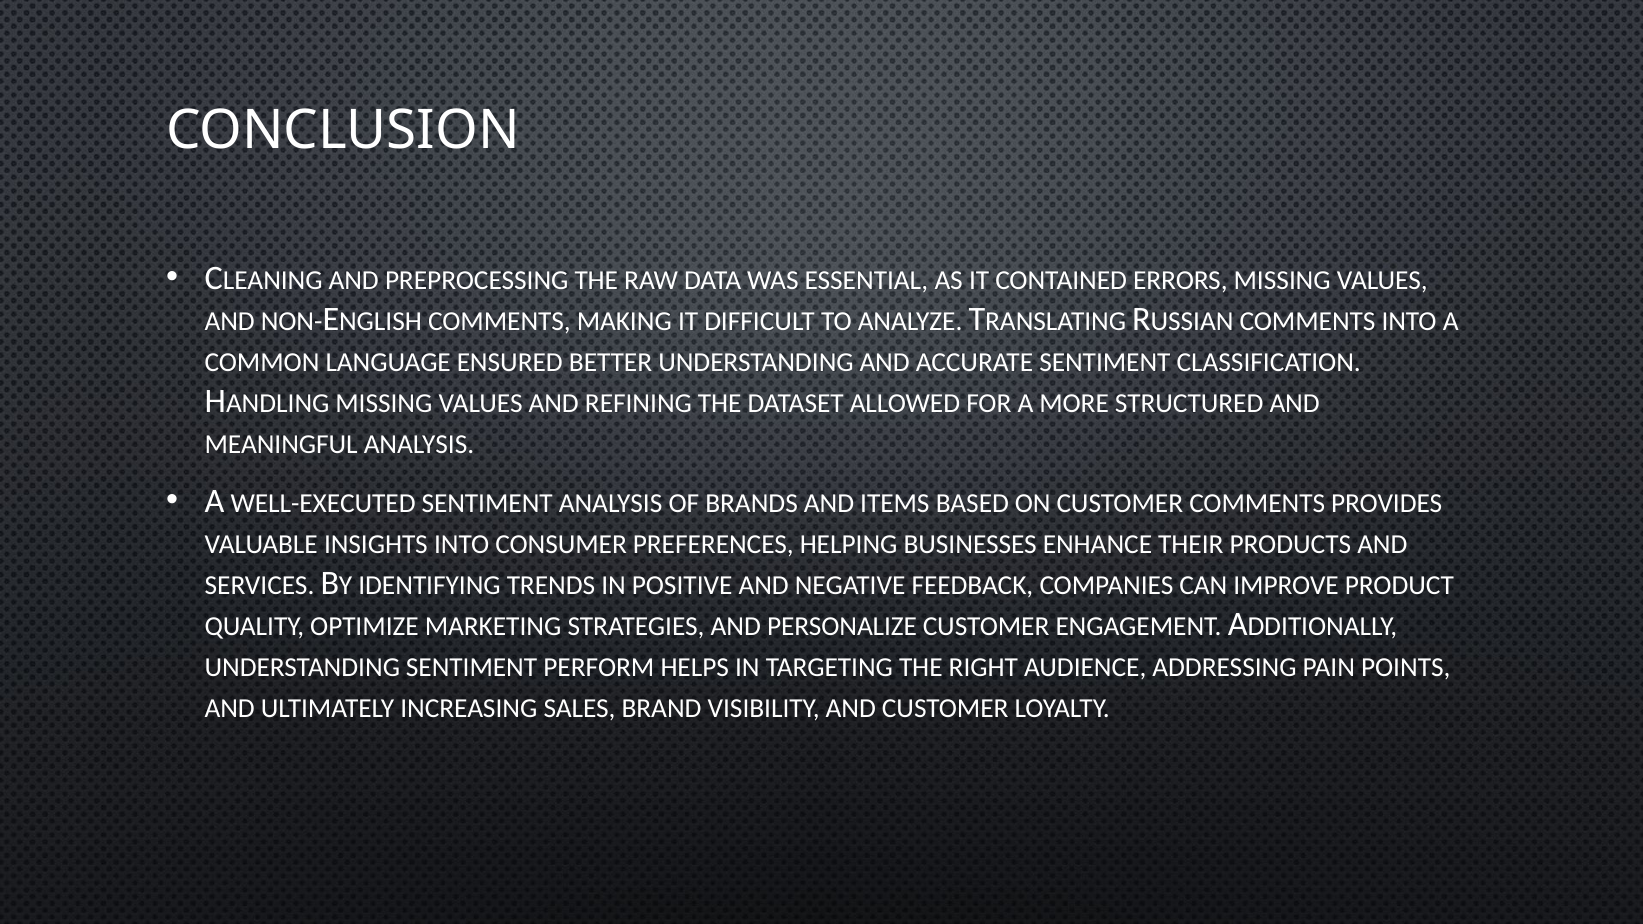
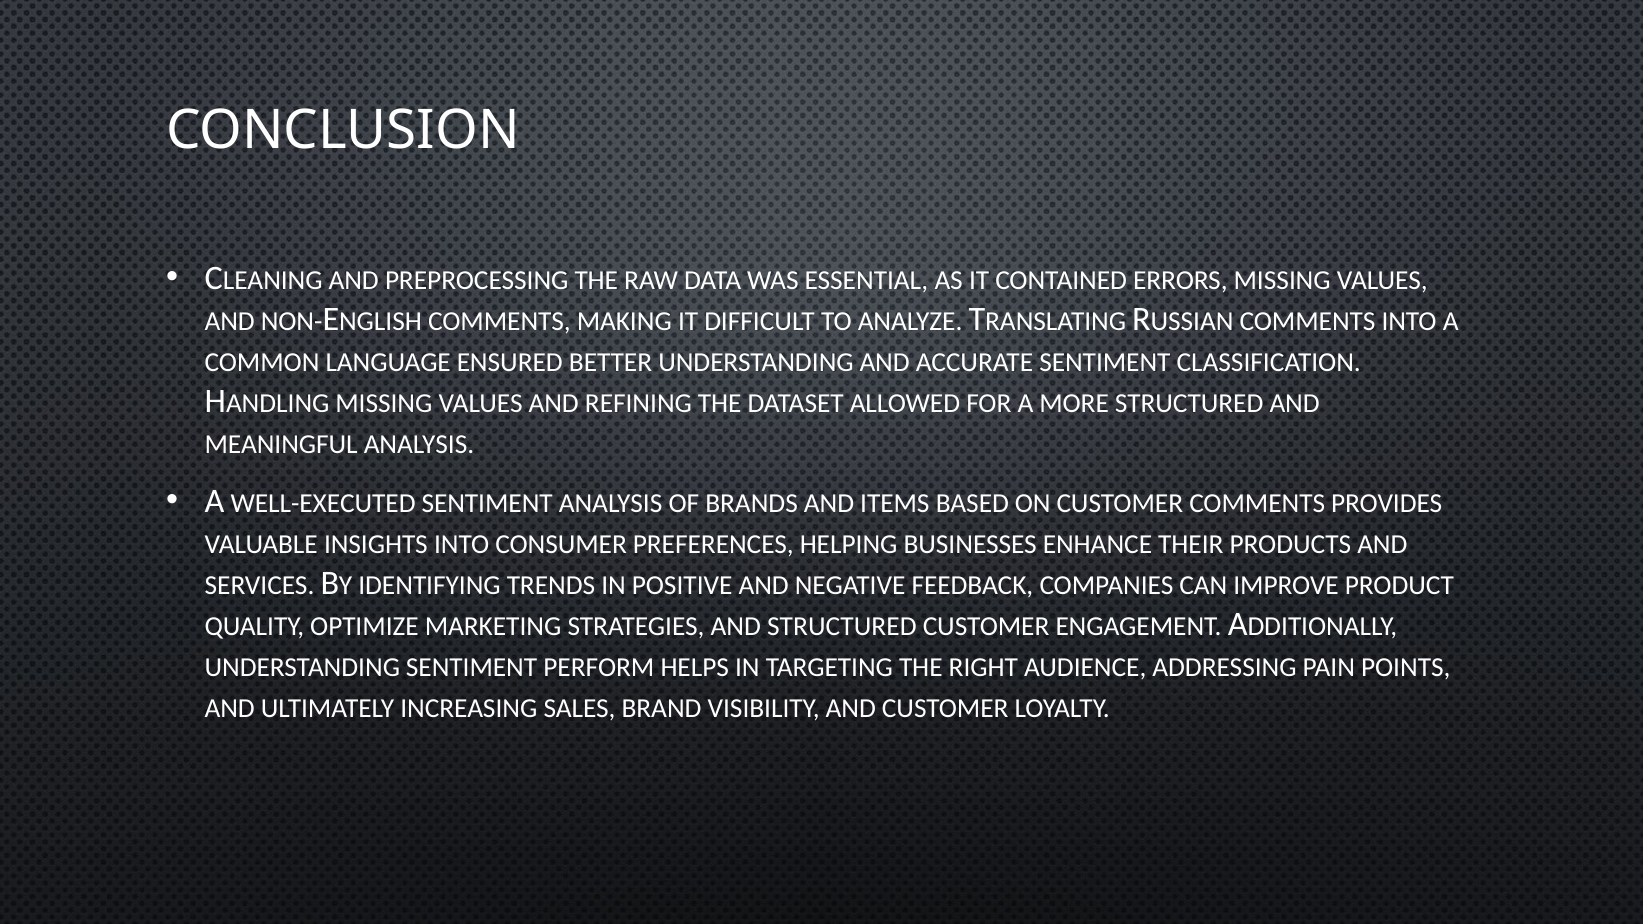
AND PERSONALIZE: PERSONALIZE -> STRUCTURED (842, 626)
